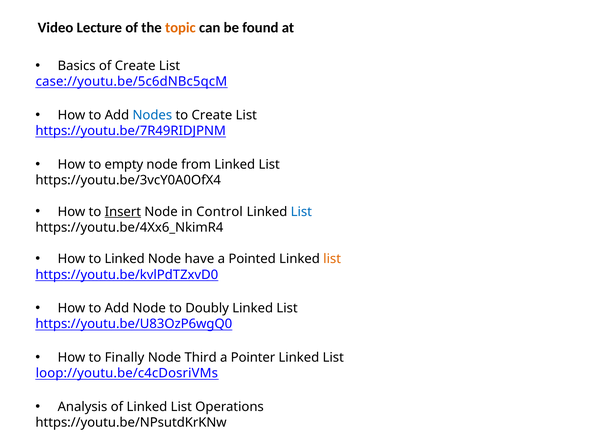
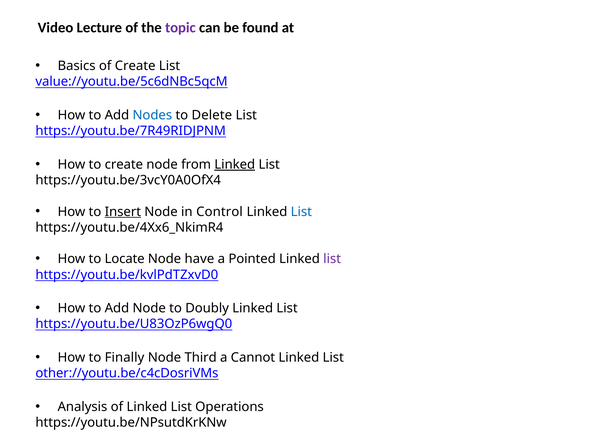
topic colour: orange -> purple (180, 28)
case://youtu.be/5c6dNBc5qcM: case://youtu.be/5c6dNBc5qcM -> value://youtu.be/5c6dNBc5qcM (132, 82)
to Create: Create -> Delete (212, 115)
to empty: empty -> create (124, 165)
Linked underline: none -> present (235, 165)
to Linked: Linked -> Locate (125, 259)
list colour: orange -> purple (332, 259)
Pointer: Pointer -> Cannot (253, 358)
loop://youtu.be/c4cDosriVMs: loop://youtu.be/c4cDosriVMs -> other://youtu.be/c4cDosriVMs (127, 373)
